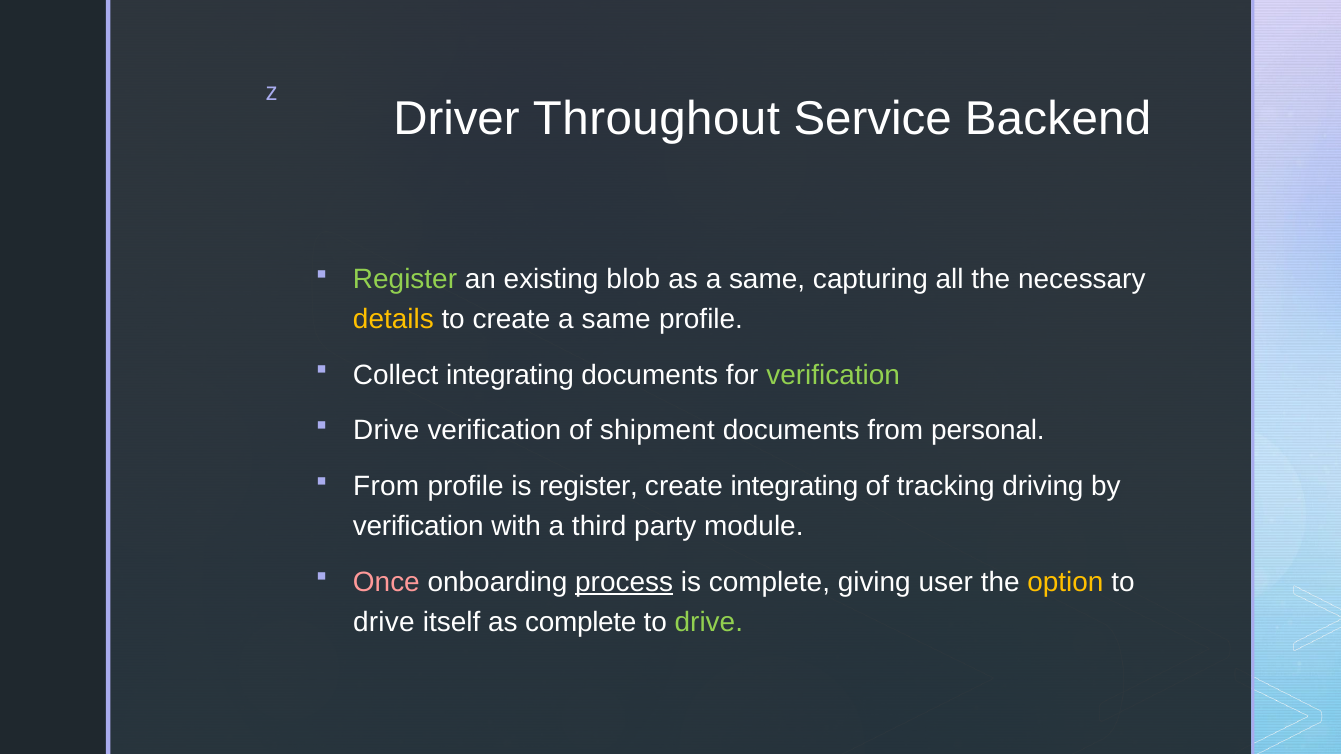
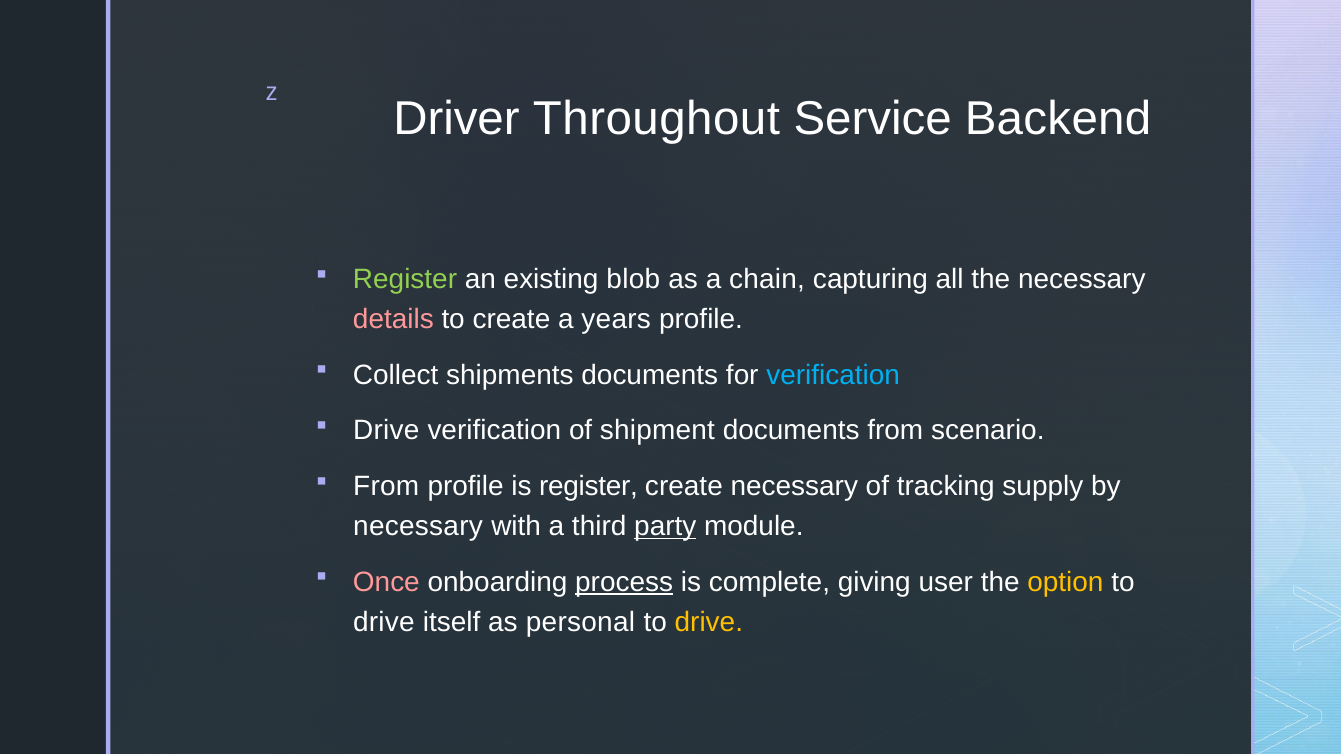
as a same: same -> chain (767, 279)
details colour: yellow -> pink (393, 320)
create a same: same -> years (616, 320)
Collect integrating: integrating -> shipments (510, 375)
verification colour: light green -> light blue (833, 375)
personal: personal -> scenario (988, 431)
create integrating: integrating -> necessary (794, 486)
driving: driving -> supply (1043, 486)
verification: verification -> necessary (418, 527)
party underline: none -> present (665, 527)
as complete: complete -> personal (581, 622)
drive colour: light green -> yellow (709, 622)
